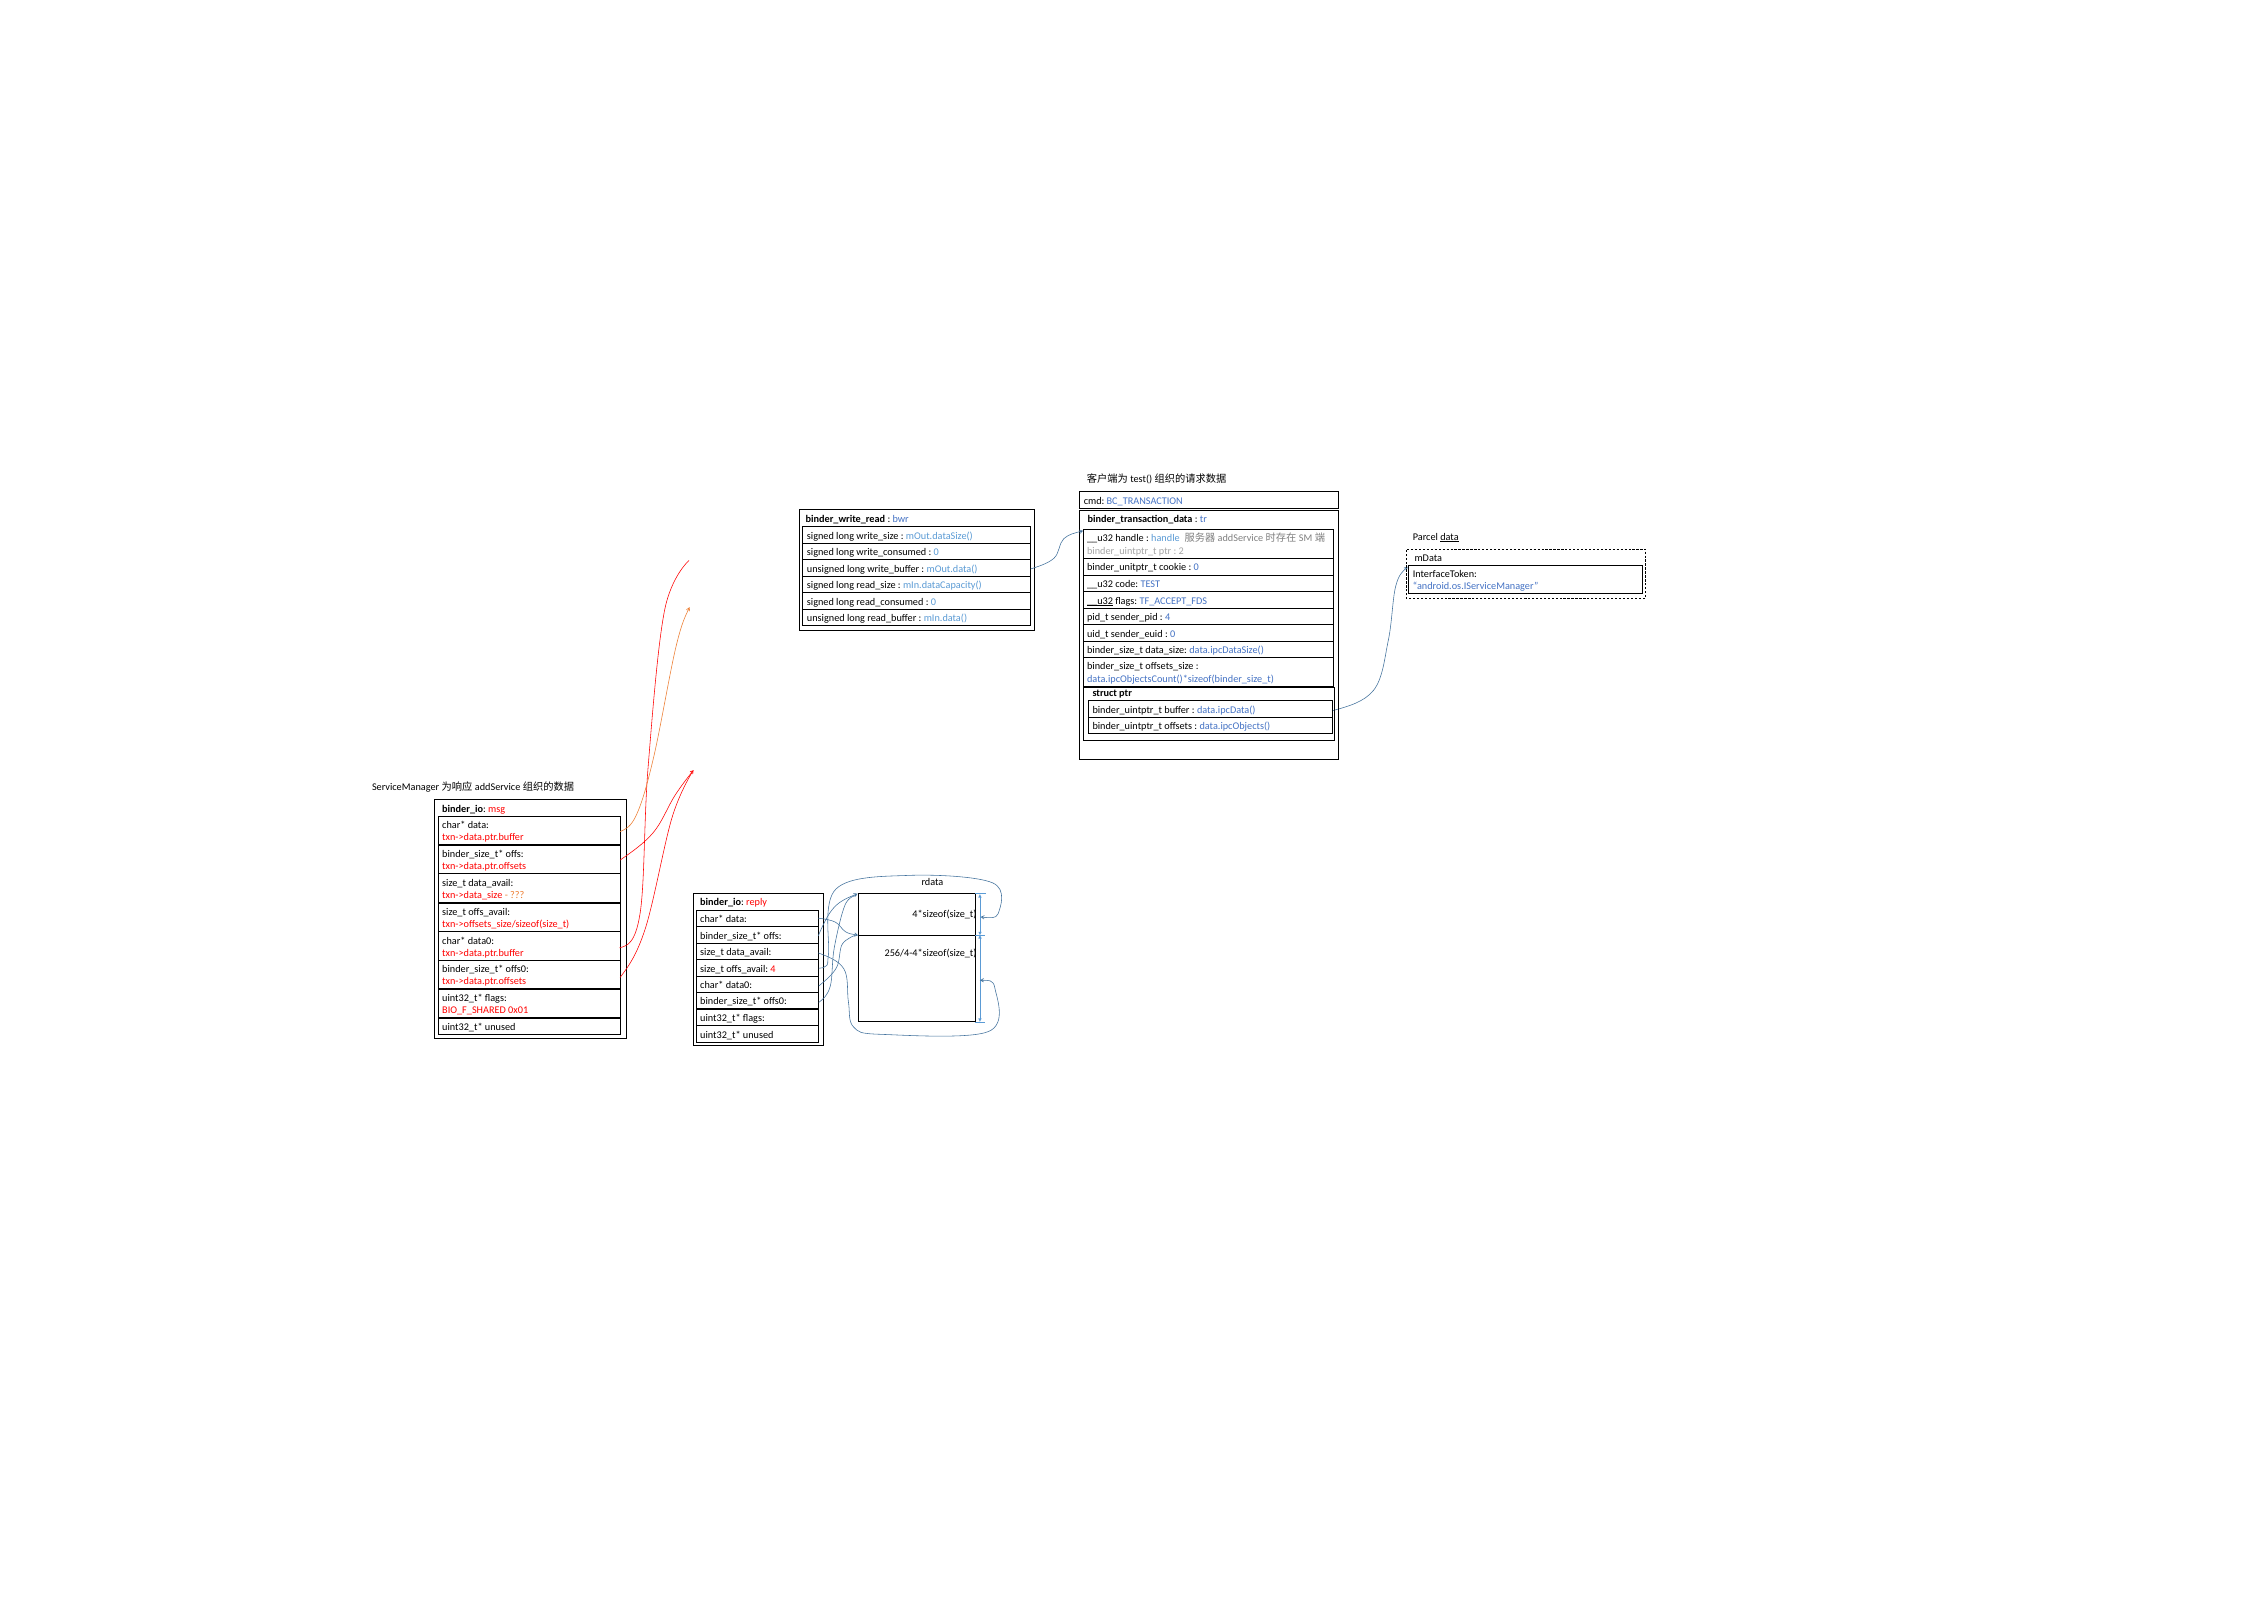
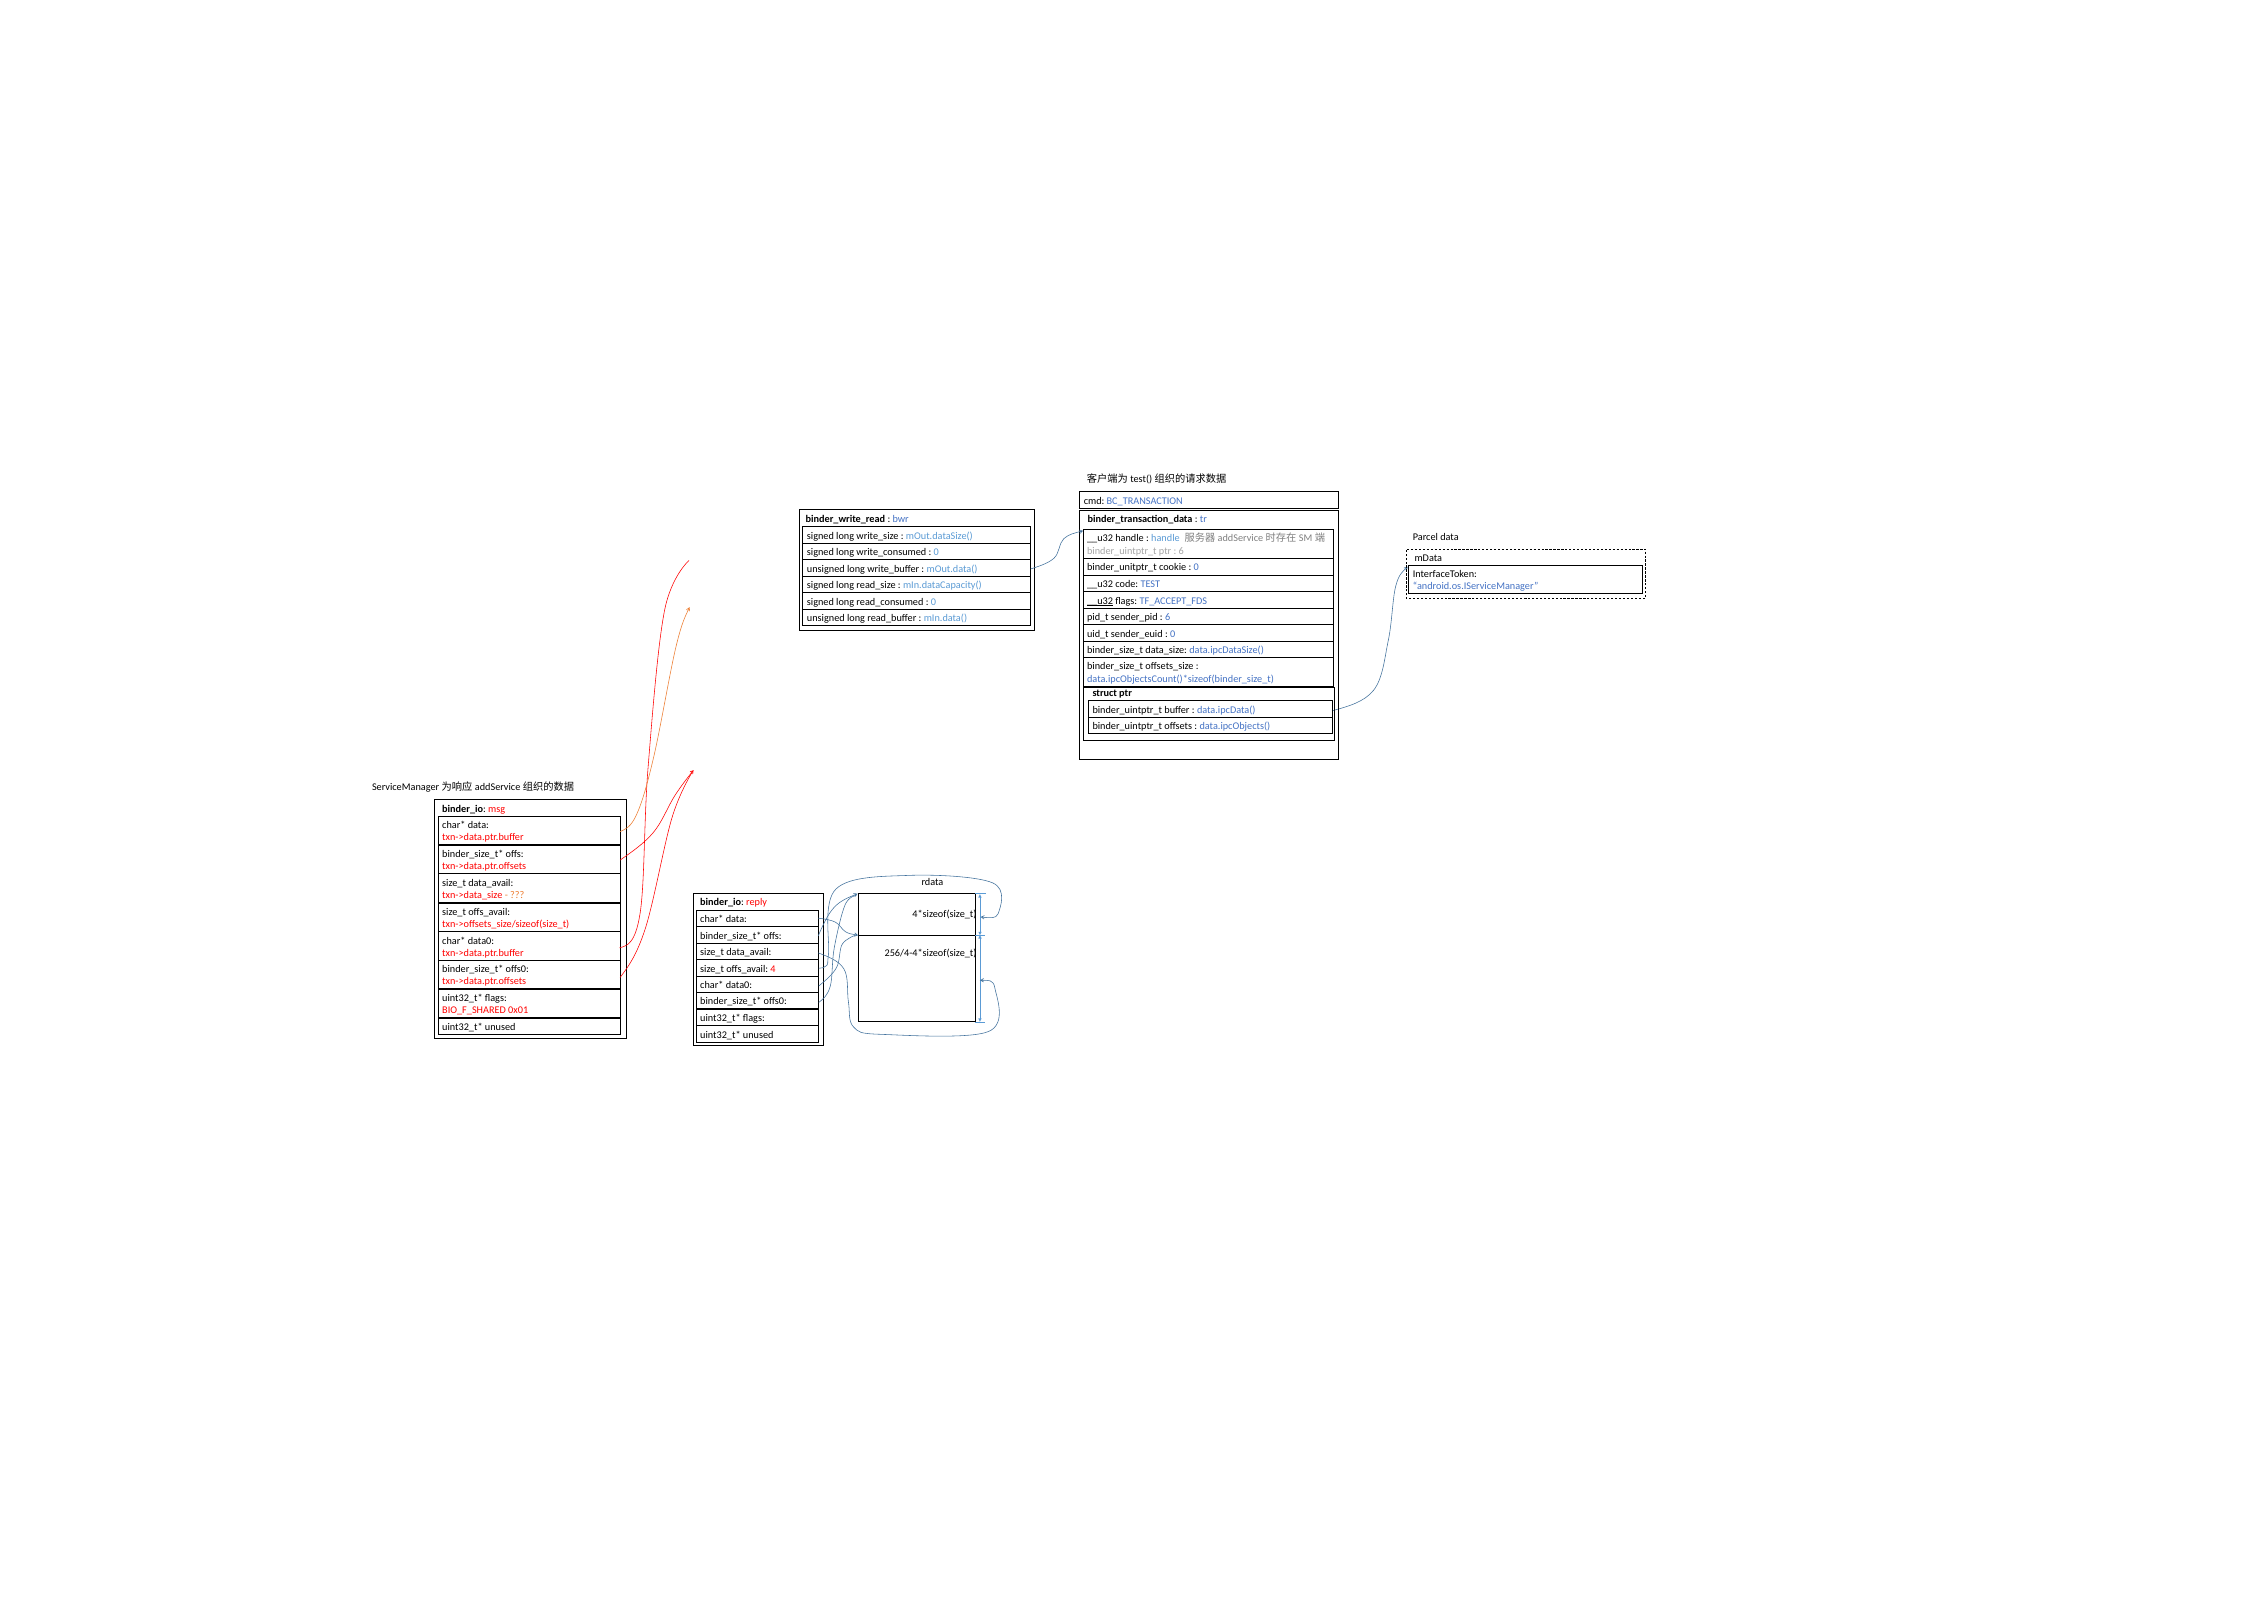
data underline: present -> none (1450, 537)
2: 2 -> 6 (1181, 550)
4: 4 -> 6 (1168, 617)
